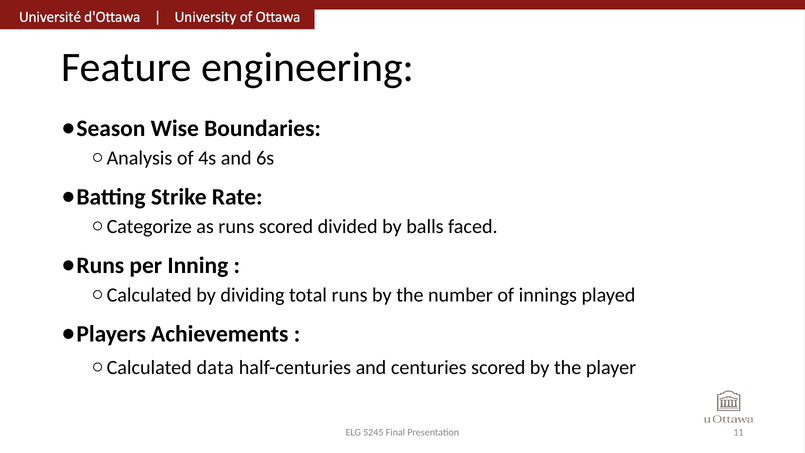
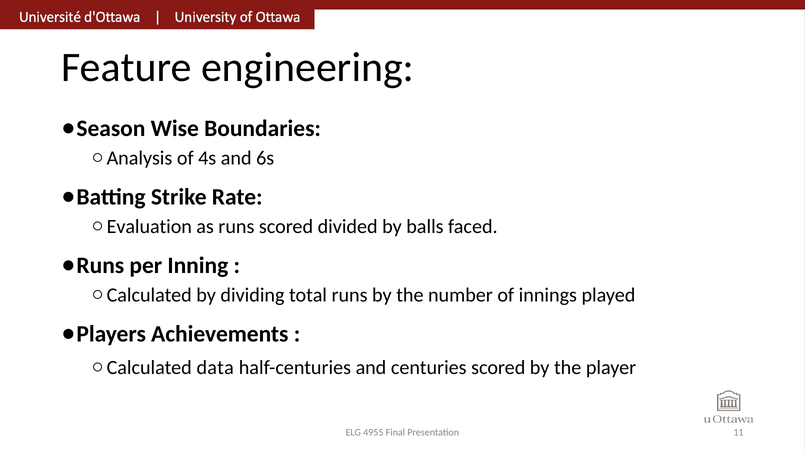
Categorize: Categorize -> Evaluation (149, 227)
5245: 5245 -> 4955 (373, 432)
